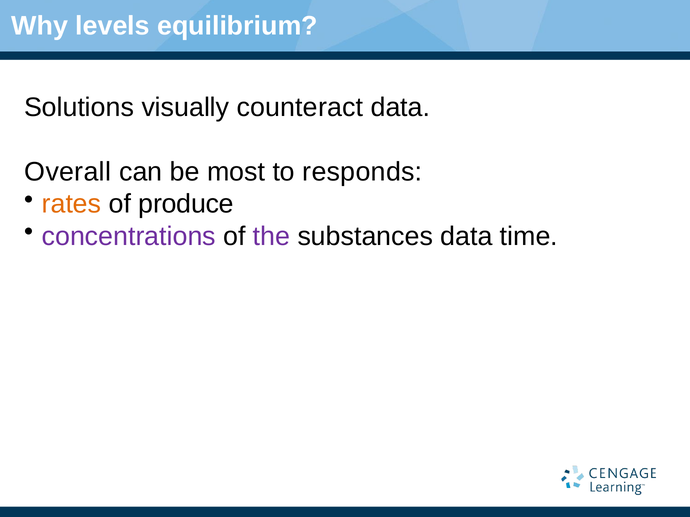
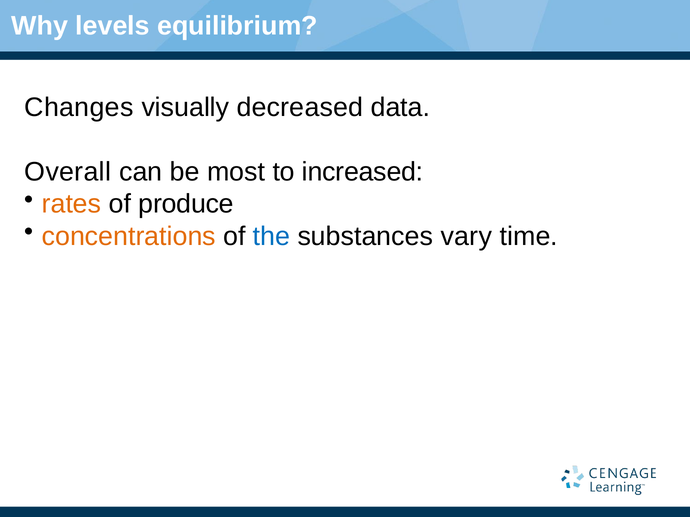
Solutions: Solutions -> Changes (79, 108)
counteract: counteract -> decreased (300, 108)
responds: responds -> increased (363, 172)
concentrations colour: purple -> orange (129, 236)
the colour: purple -> blue (272, 236)
substances data: data -> vary (466, 236)
